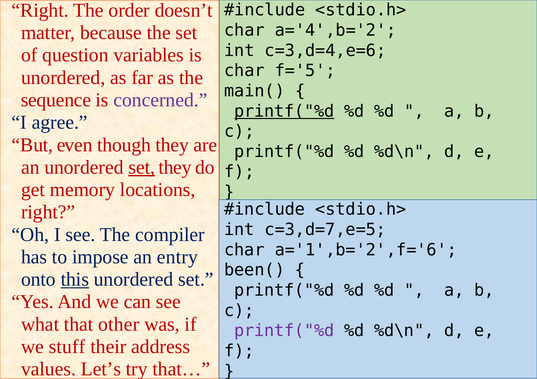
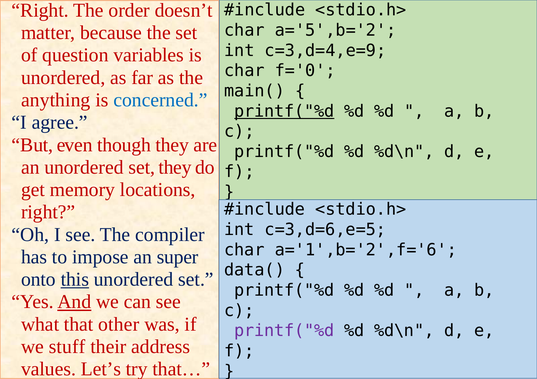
a='4',b='2: a='4',b='2 -> a='5',b='2 (336, 30)
c=3,d=4,e=6: c=3,d=4,e=6 -> c=3,d=4,e=9 (325, 50)
f='5: f='5 -> f='0 (305, 71)
sequence: sequence -> anything (56, 100)
concerned colour: purple -> blue (160, 100)
set underline: present -> none (142, 167)
c=3,d=7,e=5: c=3,d=7,e=5 -> c=3,d=6,e=5 (325, 229)
entry: entry -> super (178, 257)
been(: been( -> data( (254, 270)
And underline: none -> present (74, 301)
